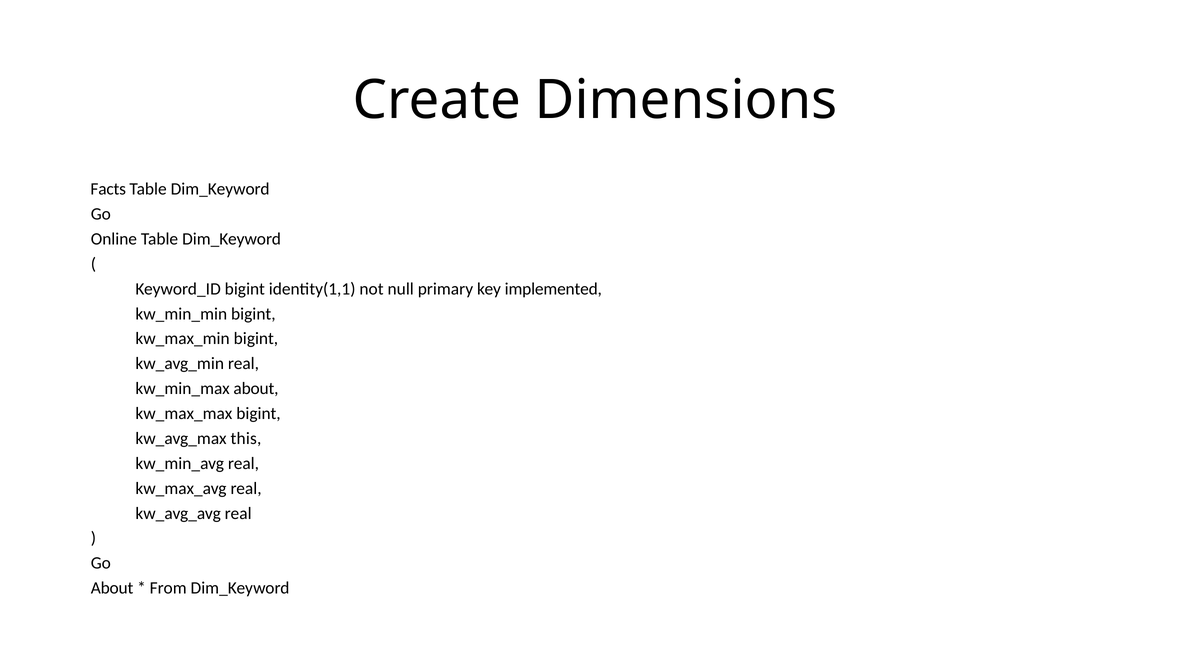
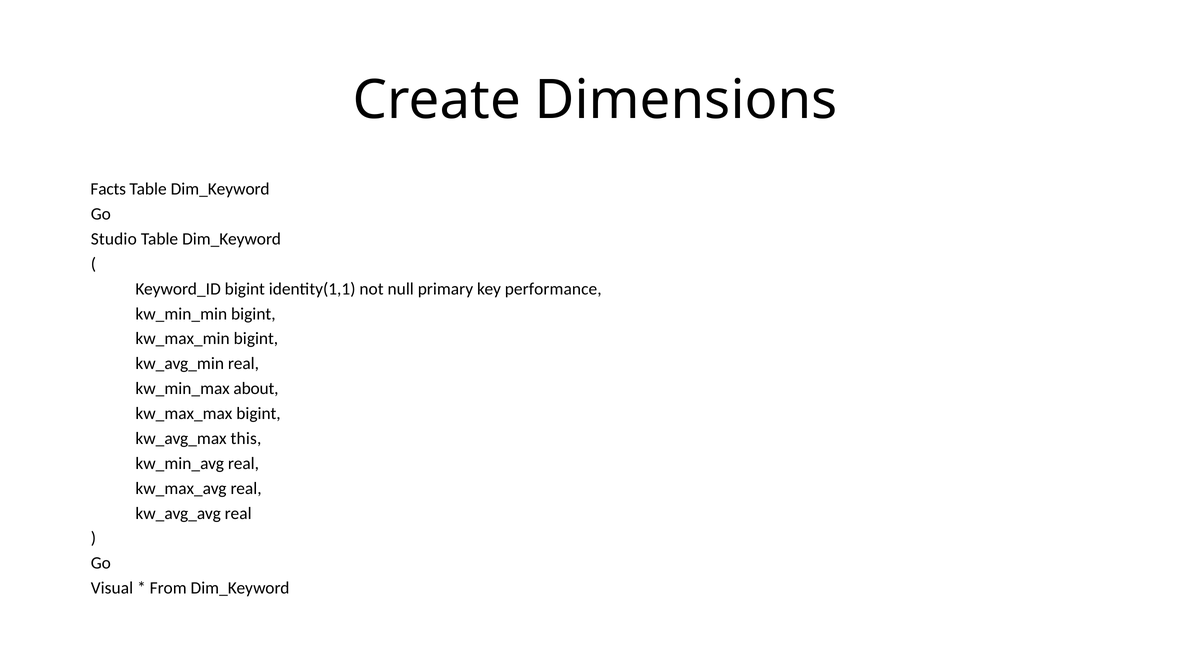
Online: Online -> Studio (114, 239)
implemented: implemented -> performance (553, 289)
About: About -> Visual (112, 588)
